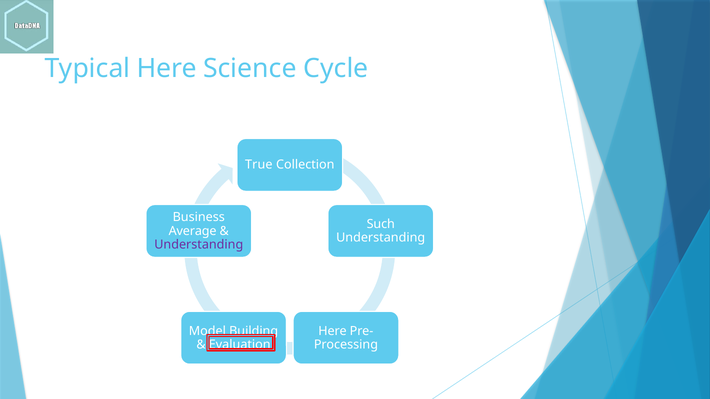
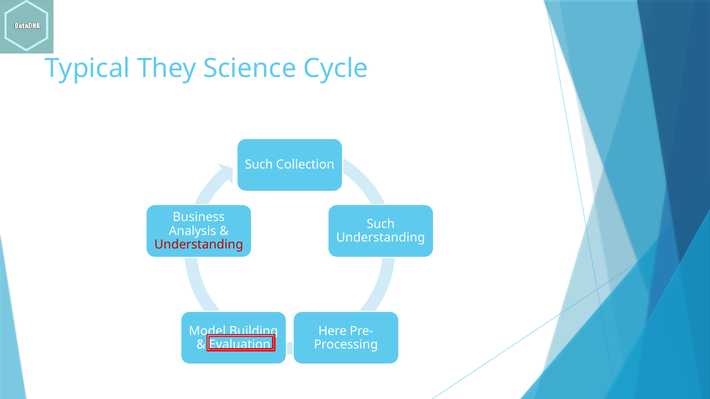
Typical Here: Here -> They (167, 69)
True: True -> Such (259, 165)
Average: Average -> Analysis (193, 231)
Understanding colour: purple -> red (199, 245)
